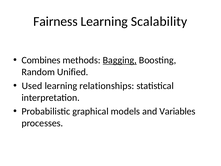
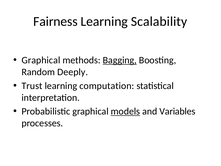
Combines: Combines -> Graphical (41, 60)
Unified: Unified -> Deeply (73, 72)
Used: Used -> Trust (32, 86)
relationships: relationships -> computation (107, 86)
models underline: none -> present (125, 111)
